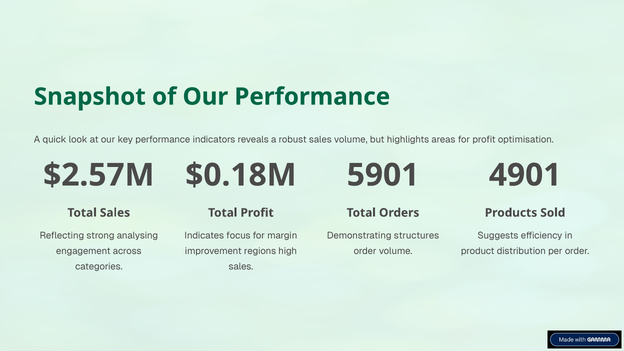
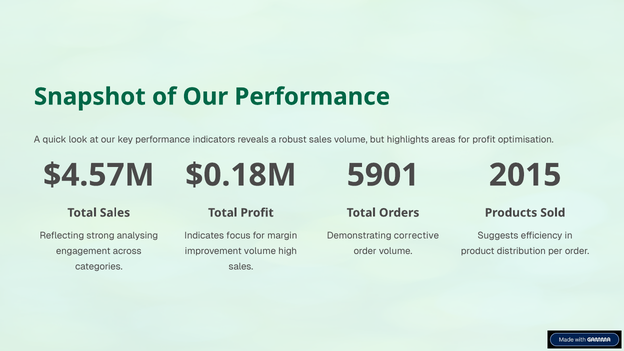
$2.57M: $2.57M -> $4.57M (99, 175)
4901: 4901 -> 2015 (525, 175)
structures: structures -> corrective (416, 236)
improvement regions: regions -> volume (260, 251)
